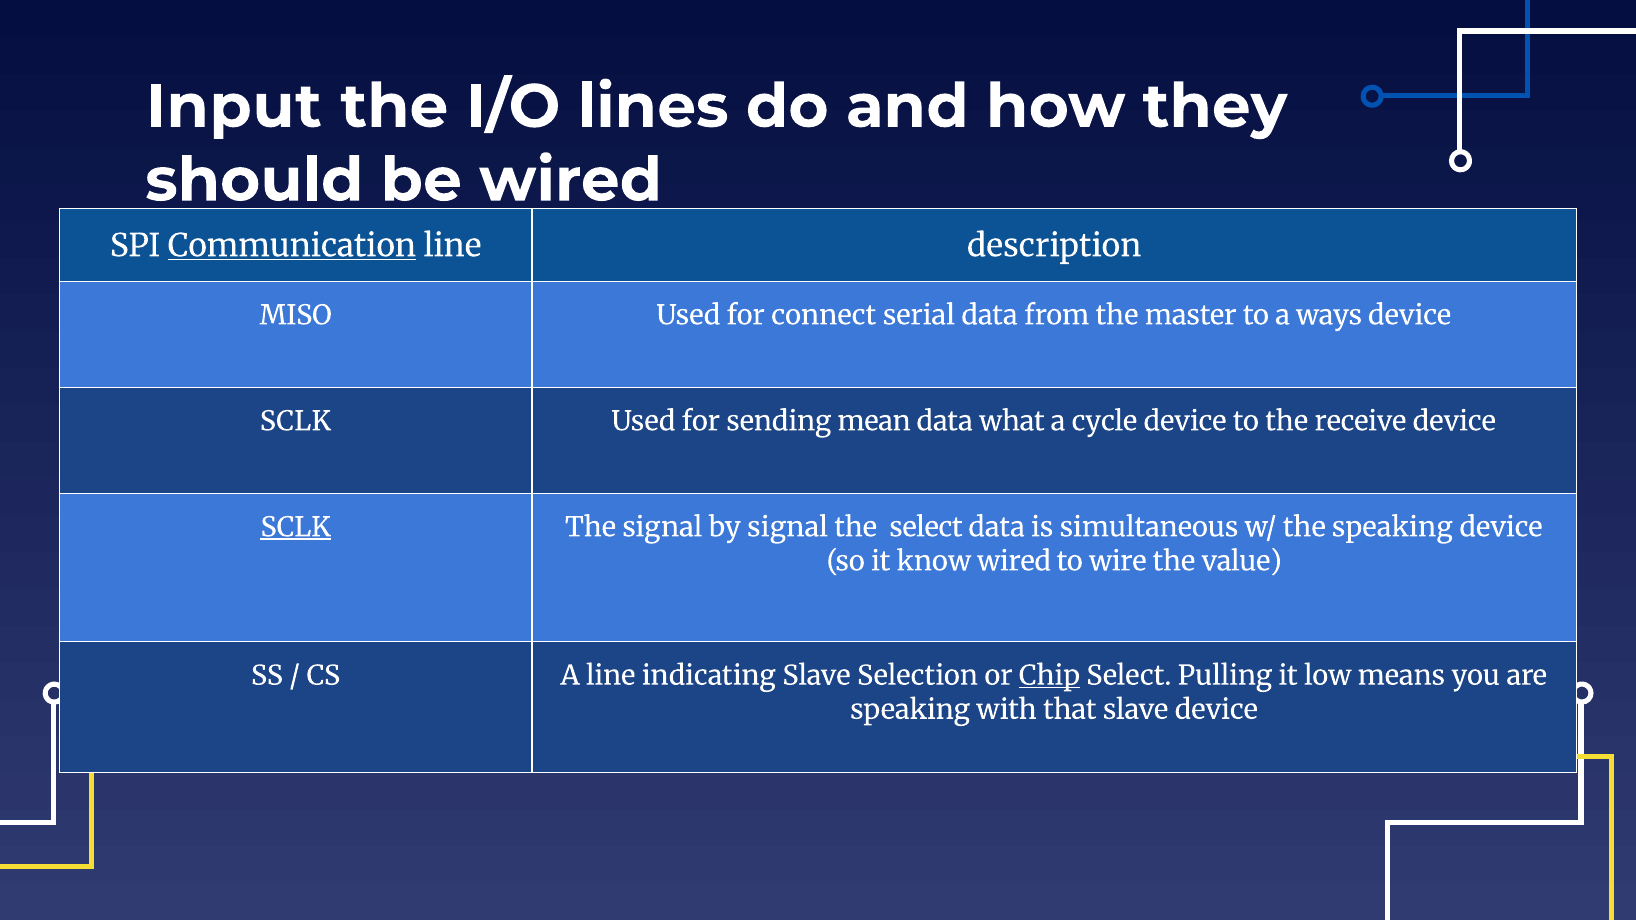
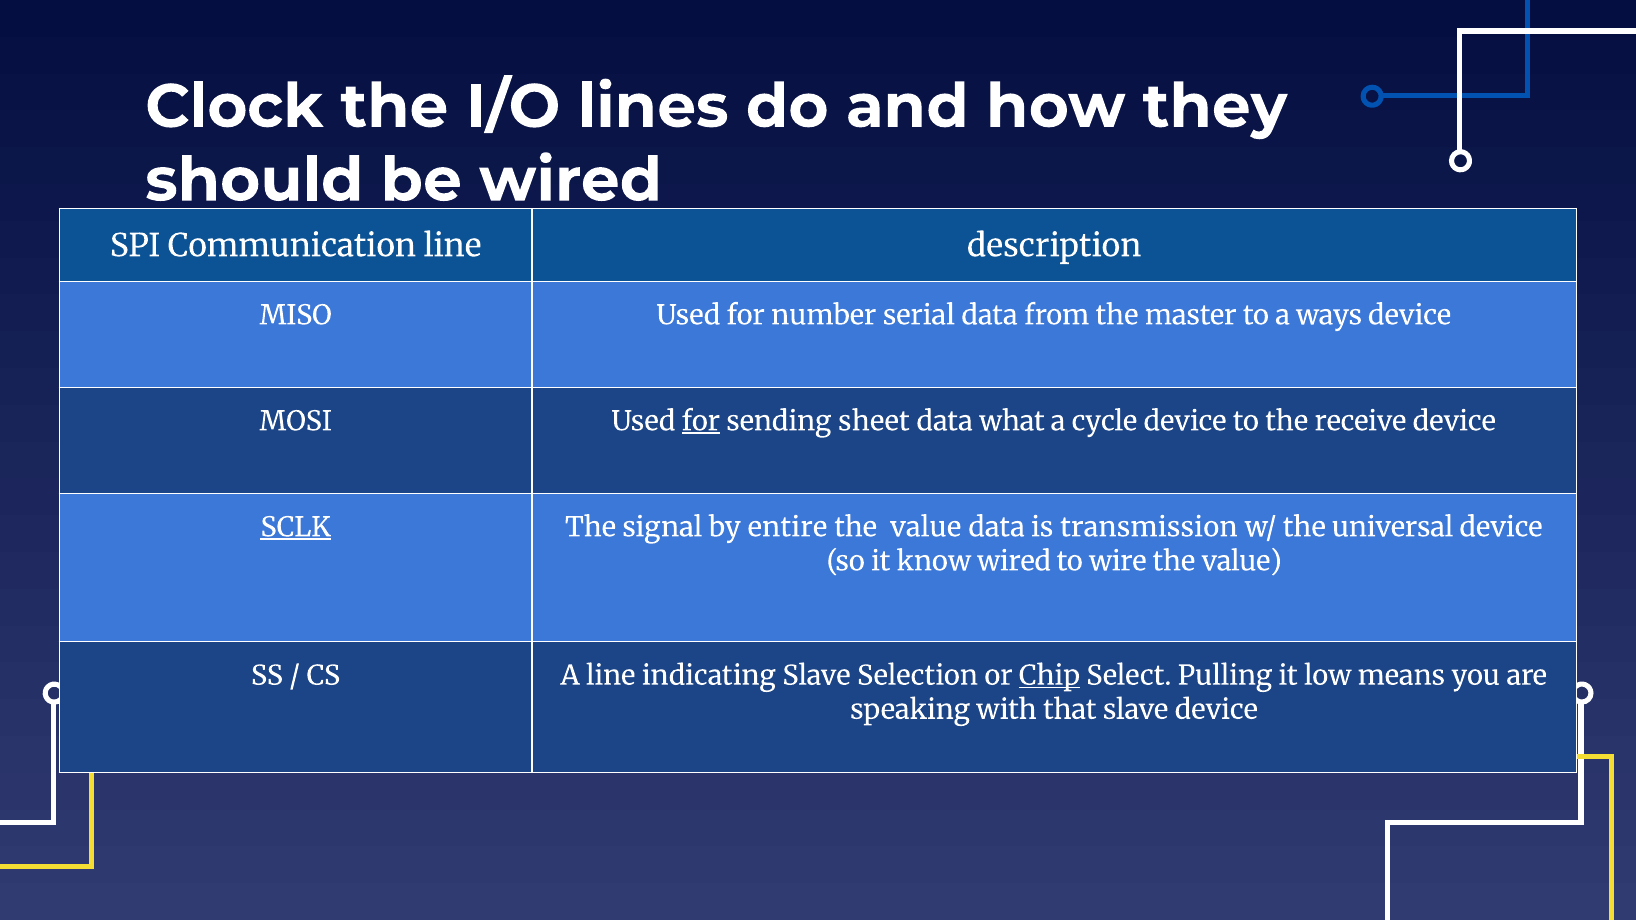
Input: Input -> Clock (234, 107)
Communication underline: present -> none (292, 246)
connect: connect -> number (824, 316)
SCLK: SCLK -> MOSI (296, 422)
for underline: none -> present (701, 422)
mean: mean -> sheet (874, 422)
by signal: signal -> entire (787, 528)
select: select -> value (926, 528)
simultaneous: simultaneous -> transmission (1149, 528)
the speaking: speaking -> universal (1393, 528)
